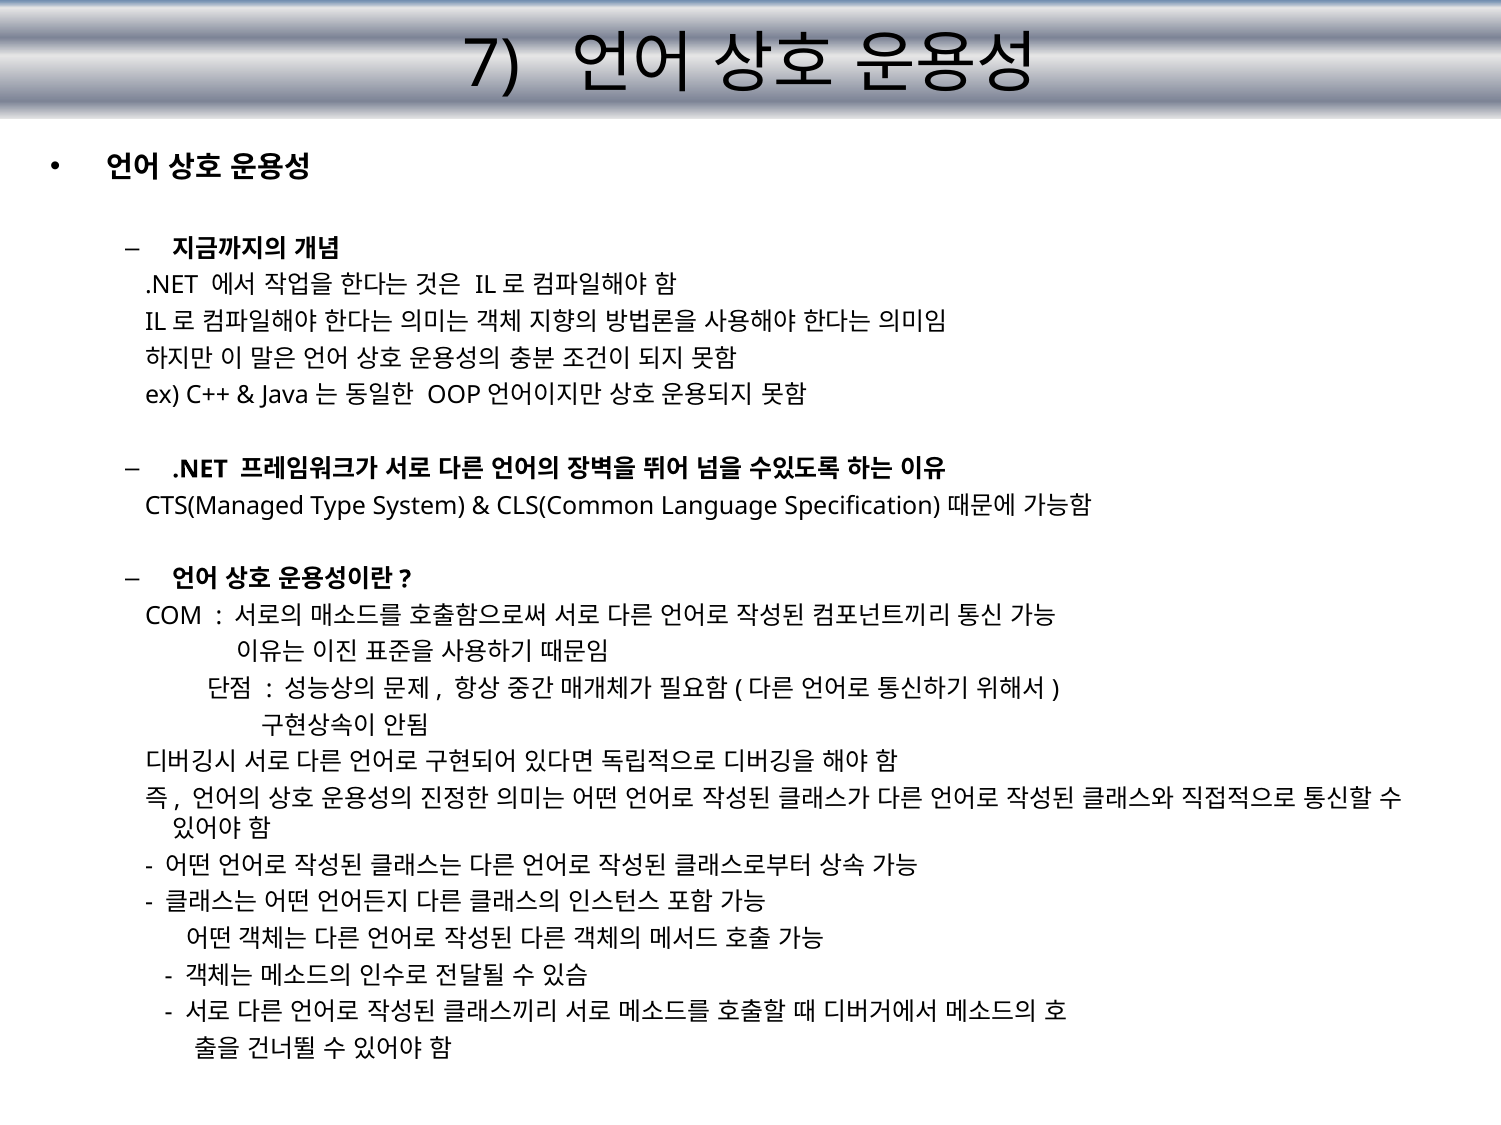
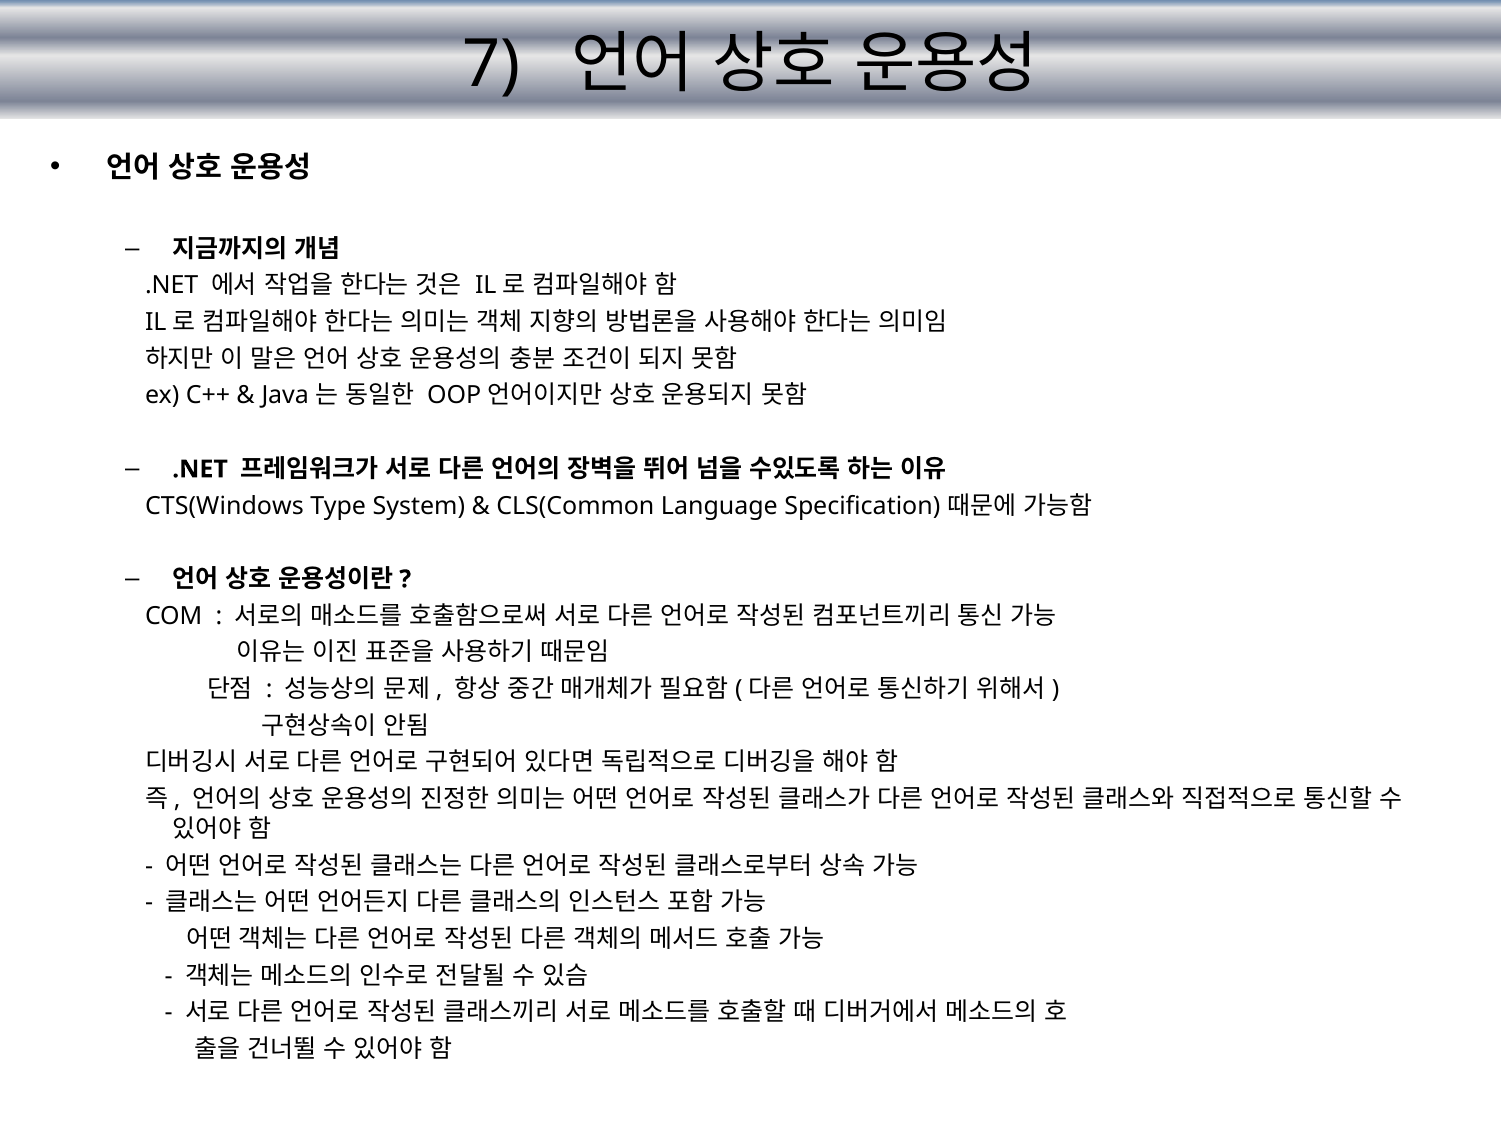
CTS(Managed: CTS(Managed -> CTS(Windows (224, 506)
